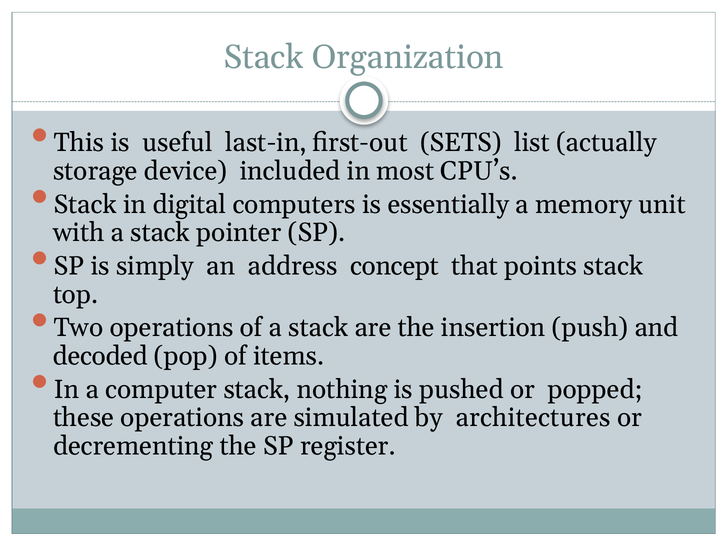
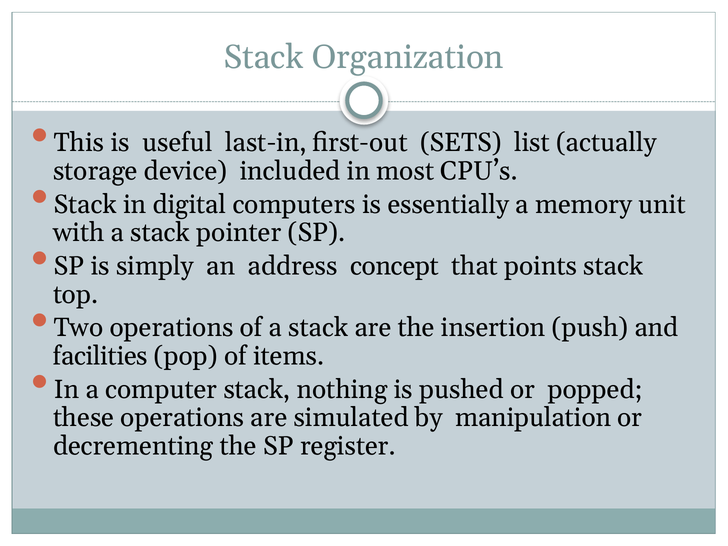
decoded: decoded -> facilities (100, 356)
architectures: architectures -> manipulation (533, 418)
